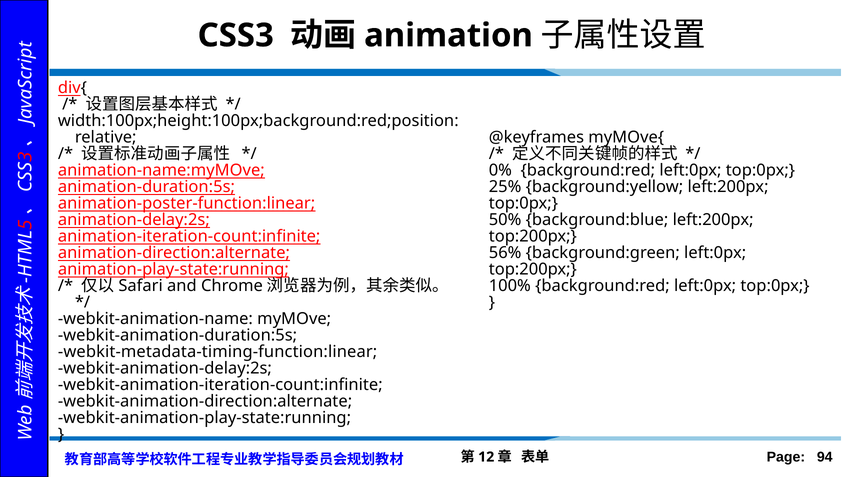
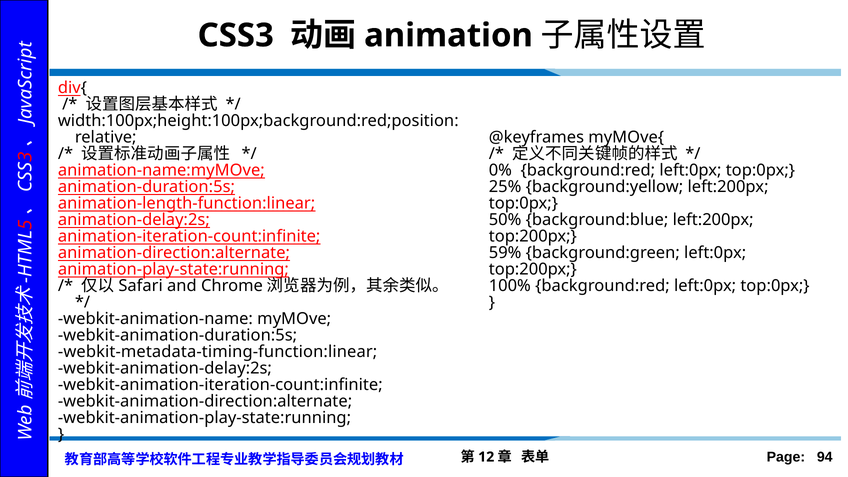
animation-poster-function:linear: animation-poster-function:linear -> animation-length-function:linear (187, 203)
56%: 56% -> 59% (505, 253)
